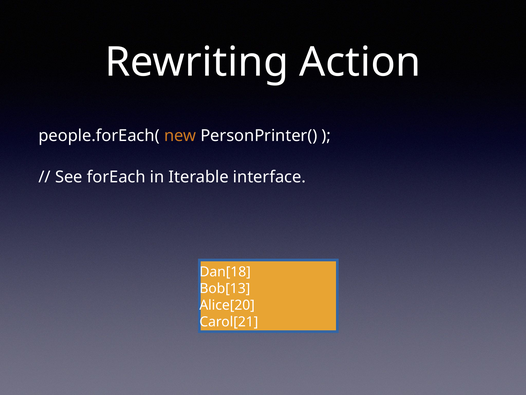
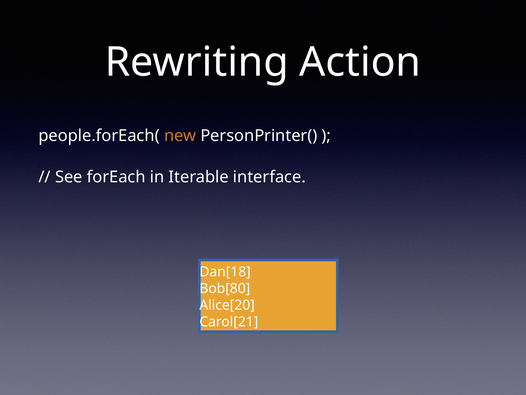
Bob[13: Bob[13 -> Bob[80 (225, 288)
